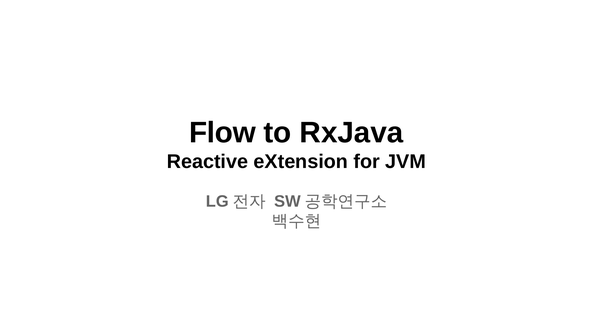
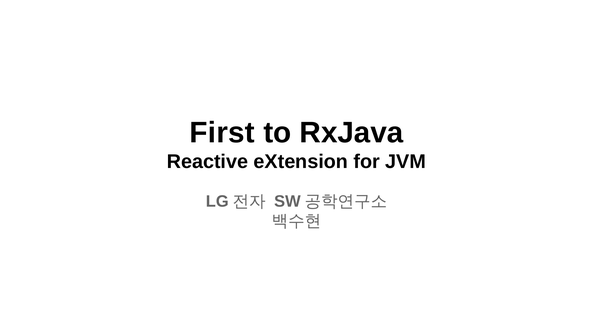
Flow: Flow -> First (222, 133)
